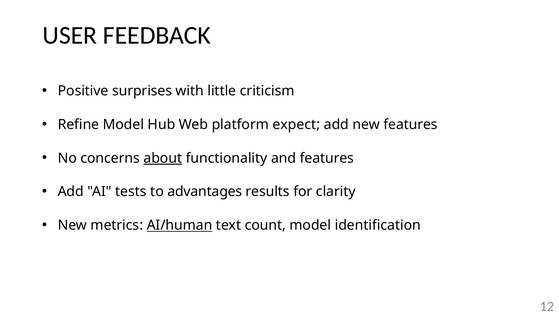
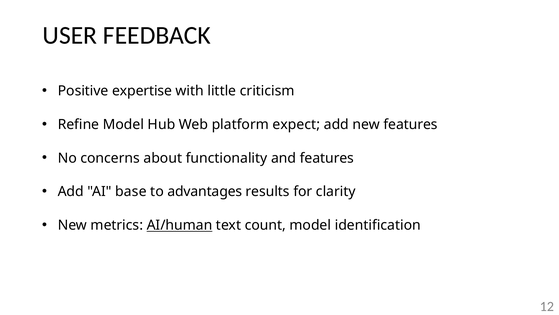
surprises: surprises -> expertise (142, 91)
about underline: present -> none (163, 158)
tests: tests -> base (131, 191)
